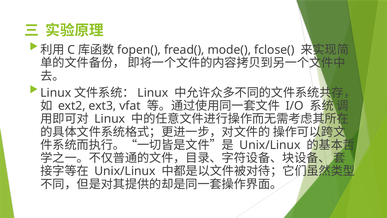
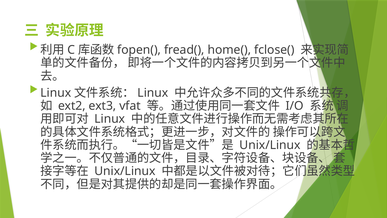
mode(: mode( -> home( (229, 50)
